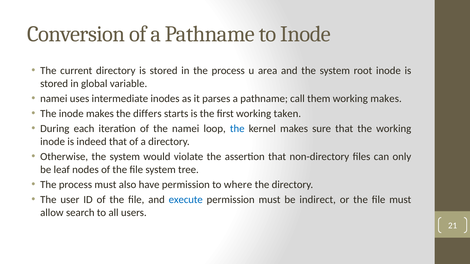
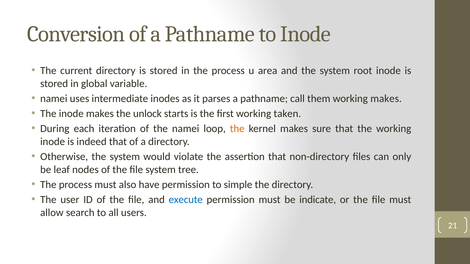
differs: differs -> unlock (147, 114)
the colour: blue -> orange (237, 129)
where: where -> simple (238, 185)
indirect: indirect -> indicate (318, 200)
